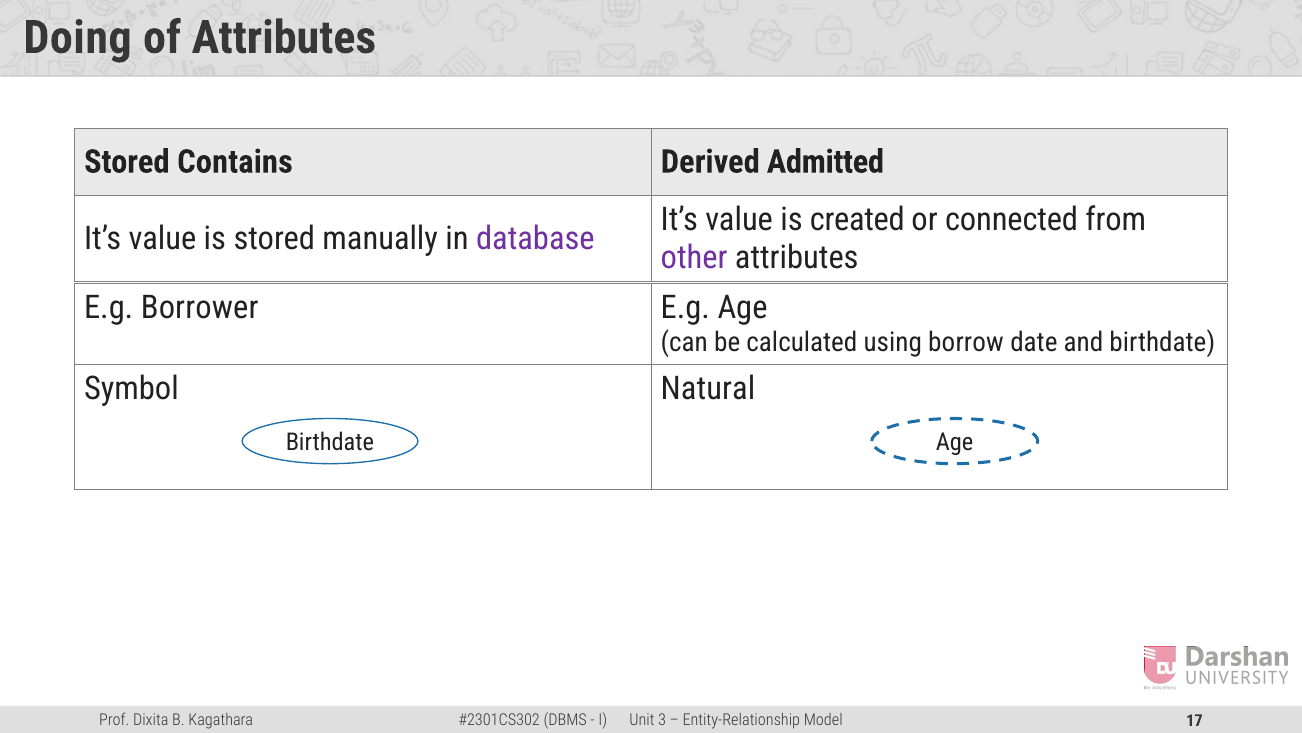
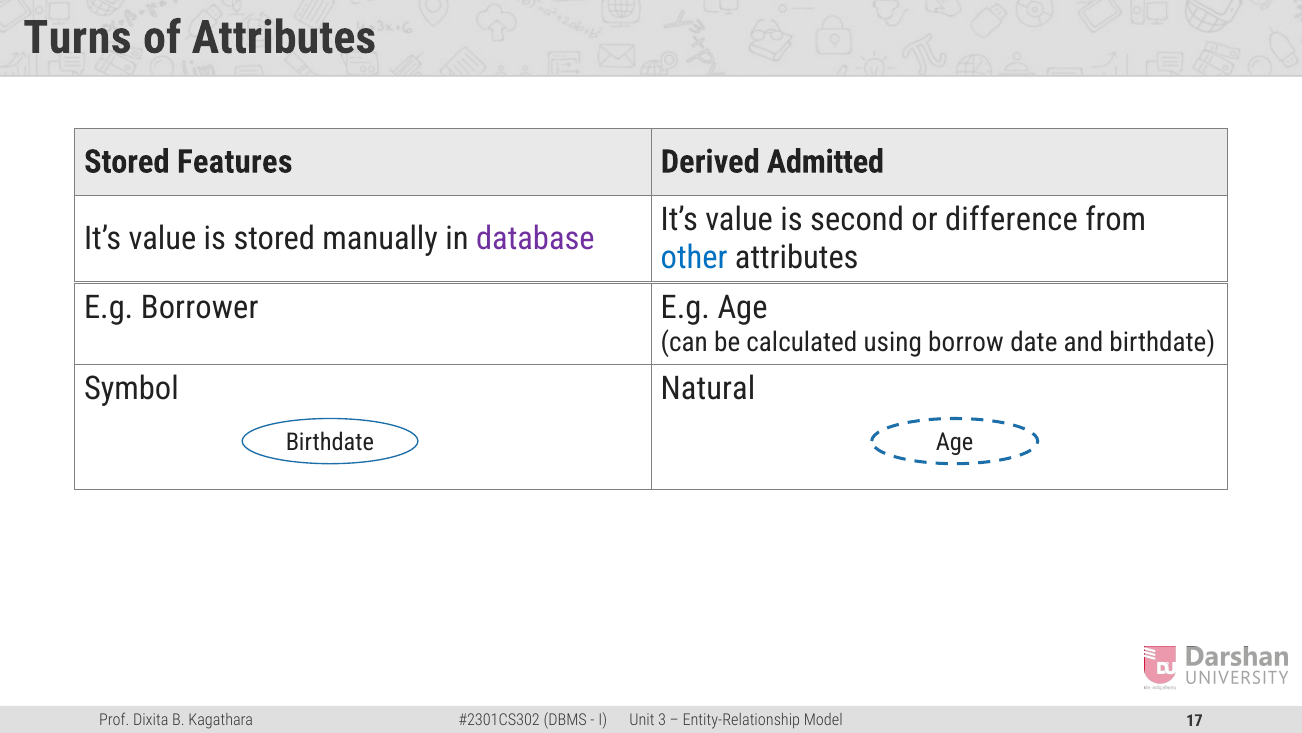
Doing: Doing -> Turns (78, 38)
Contains: Contains -> Features (235, 162)
created: created -> second (857, 219)
connected: connected -> difference (1011, 219)
other colour: purple -> blue (694, 258)
